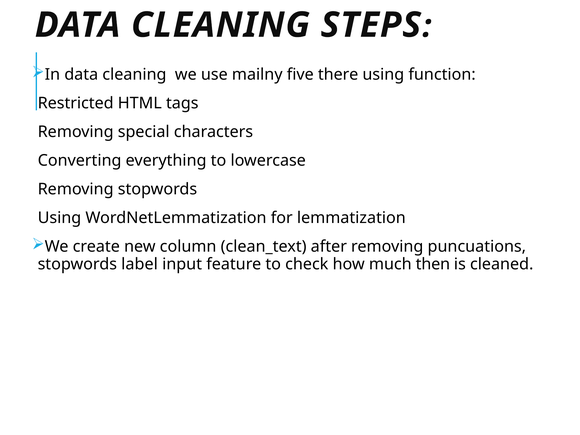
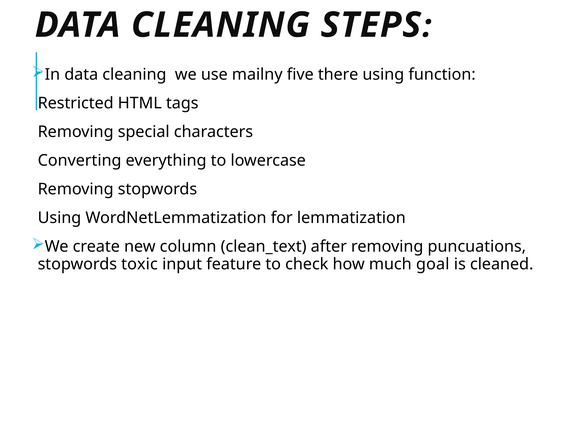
label: label -> toxic (139, 264)
then: then -> goal (433, 264)
